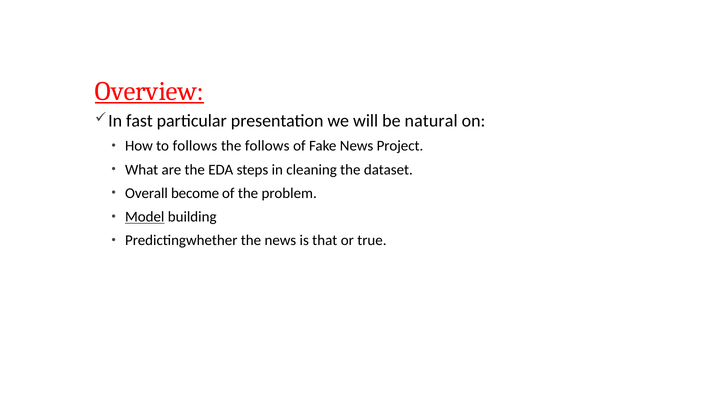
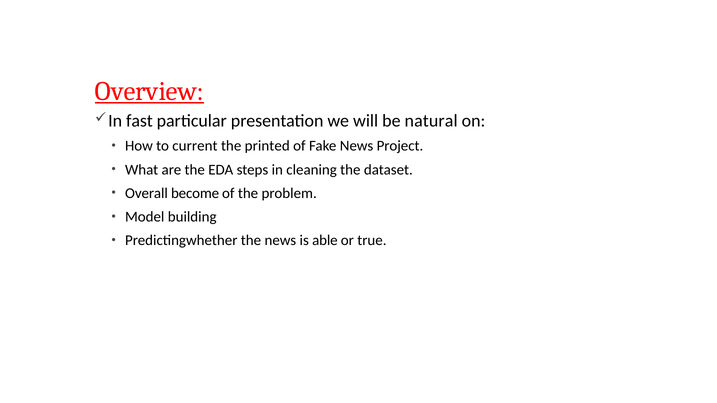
to follows: follows -> current (195, 146)
the follows: follows -> printed (267, 146)
Model underline: present -> none (145, 217)
that: that -> able (325, 241)
